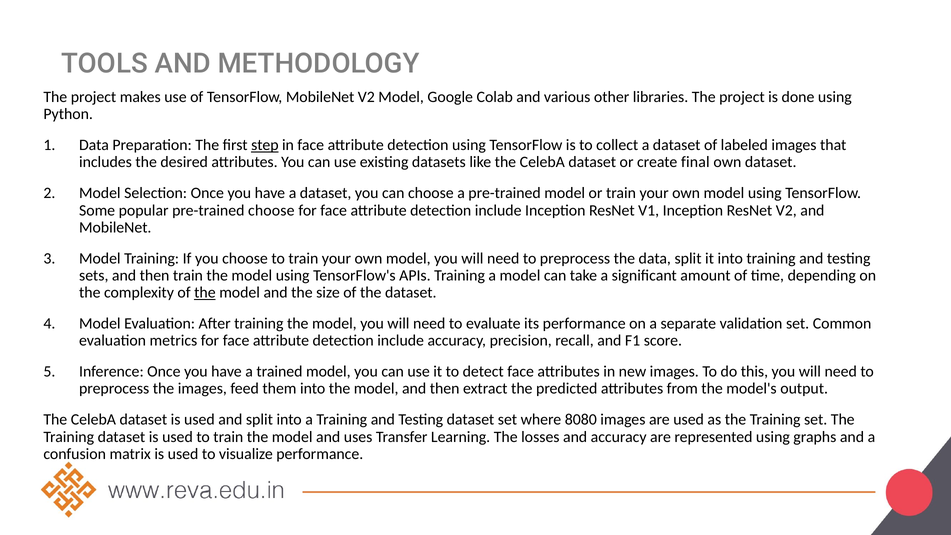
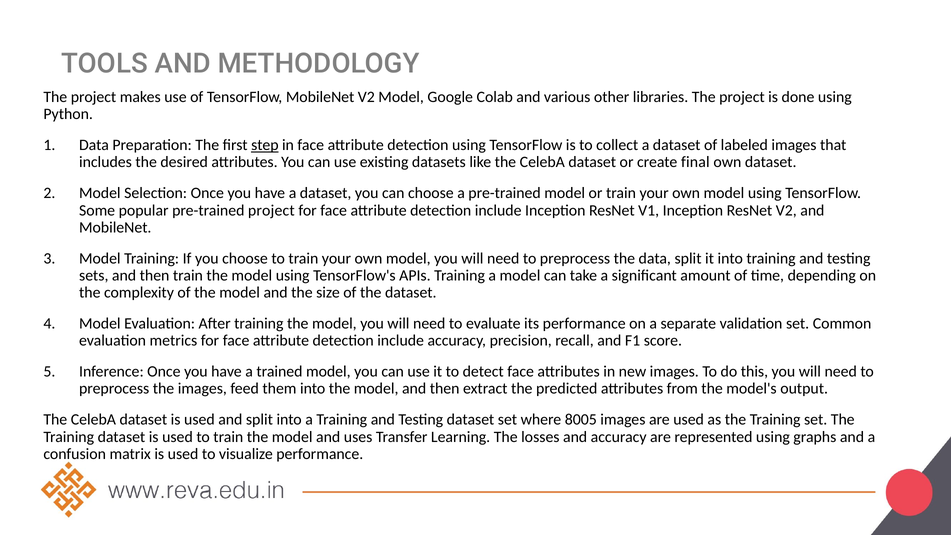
pre-trained choose: choose -> project (271, 210)
the underline: present -> none (205, 293)
8080: 8080 -> 8005 (581, 420)
